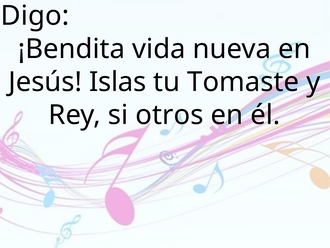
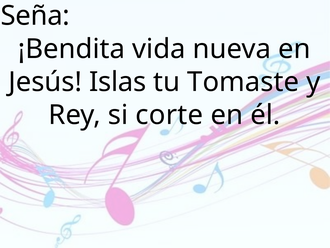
Digo: Digo -> Seña (35, 16)
otros: otros -> corte (169, 115)
